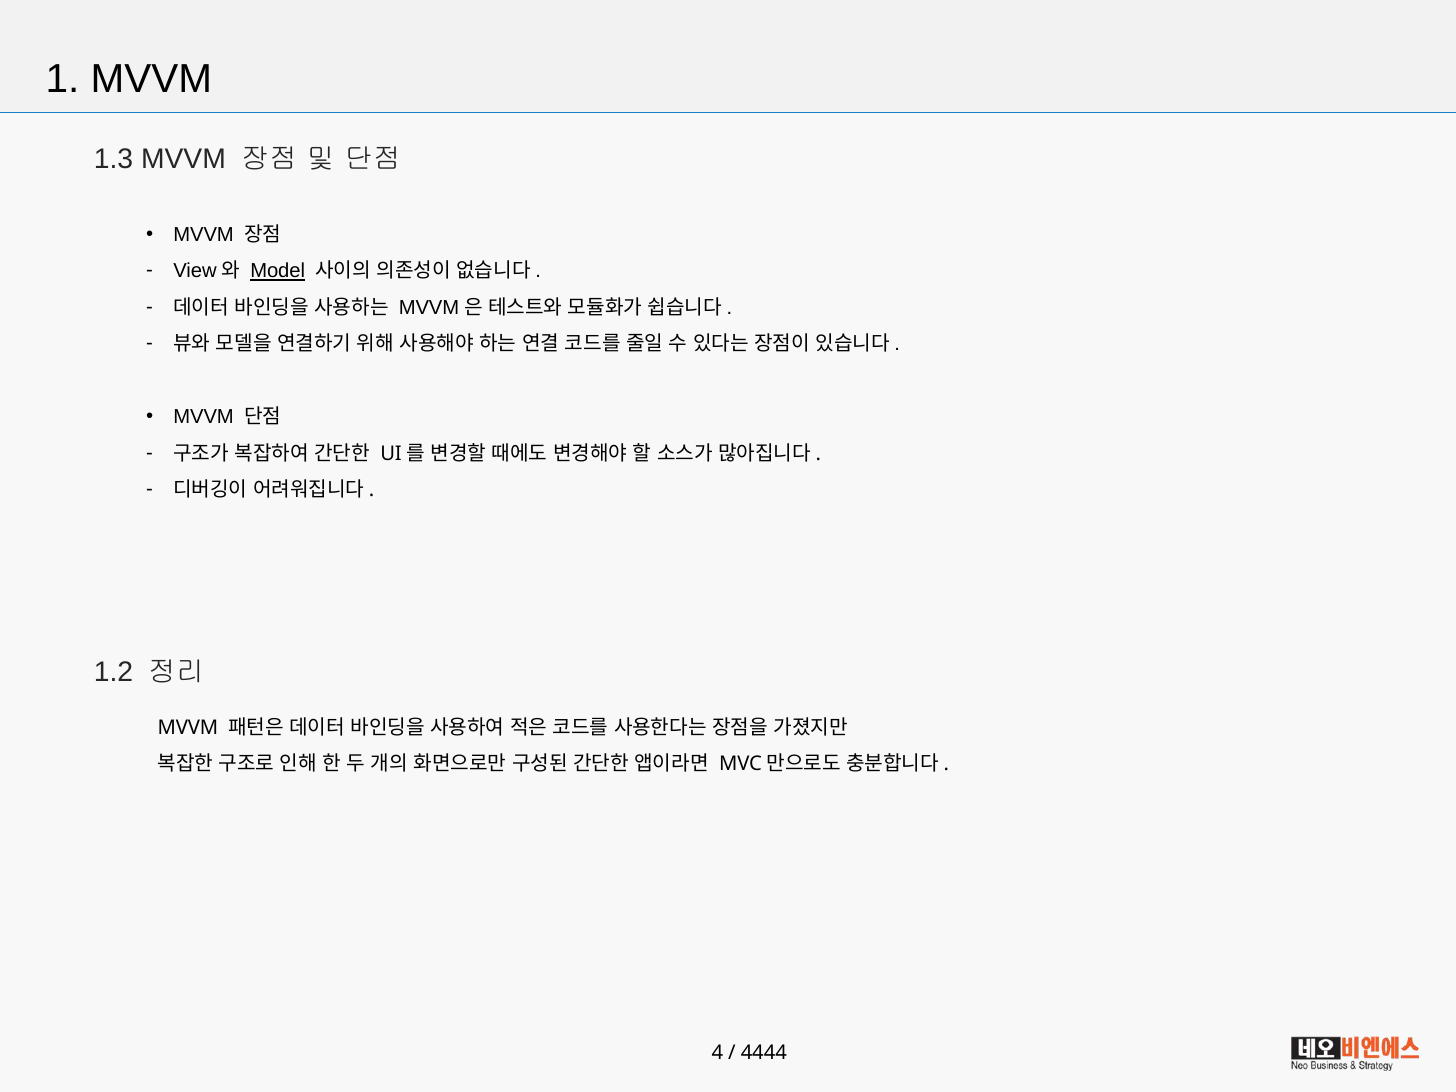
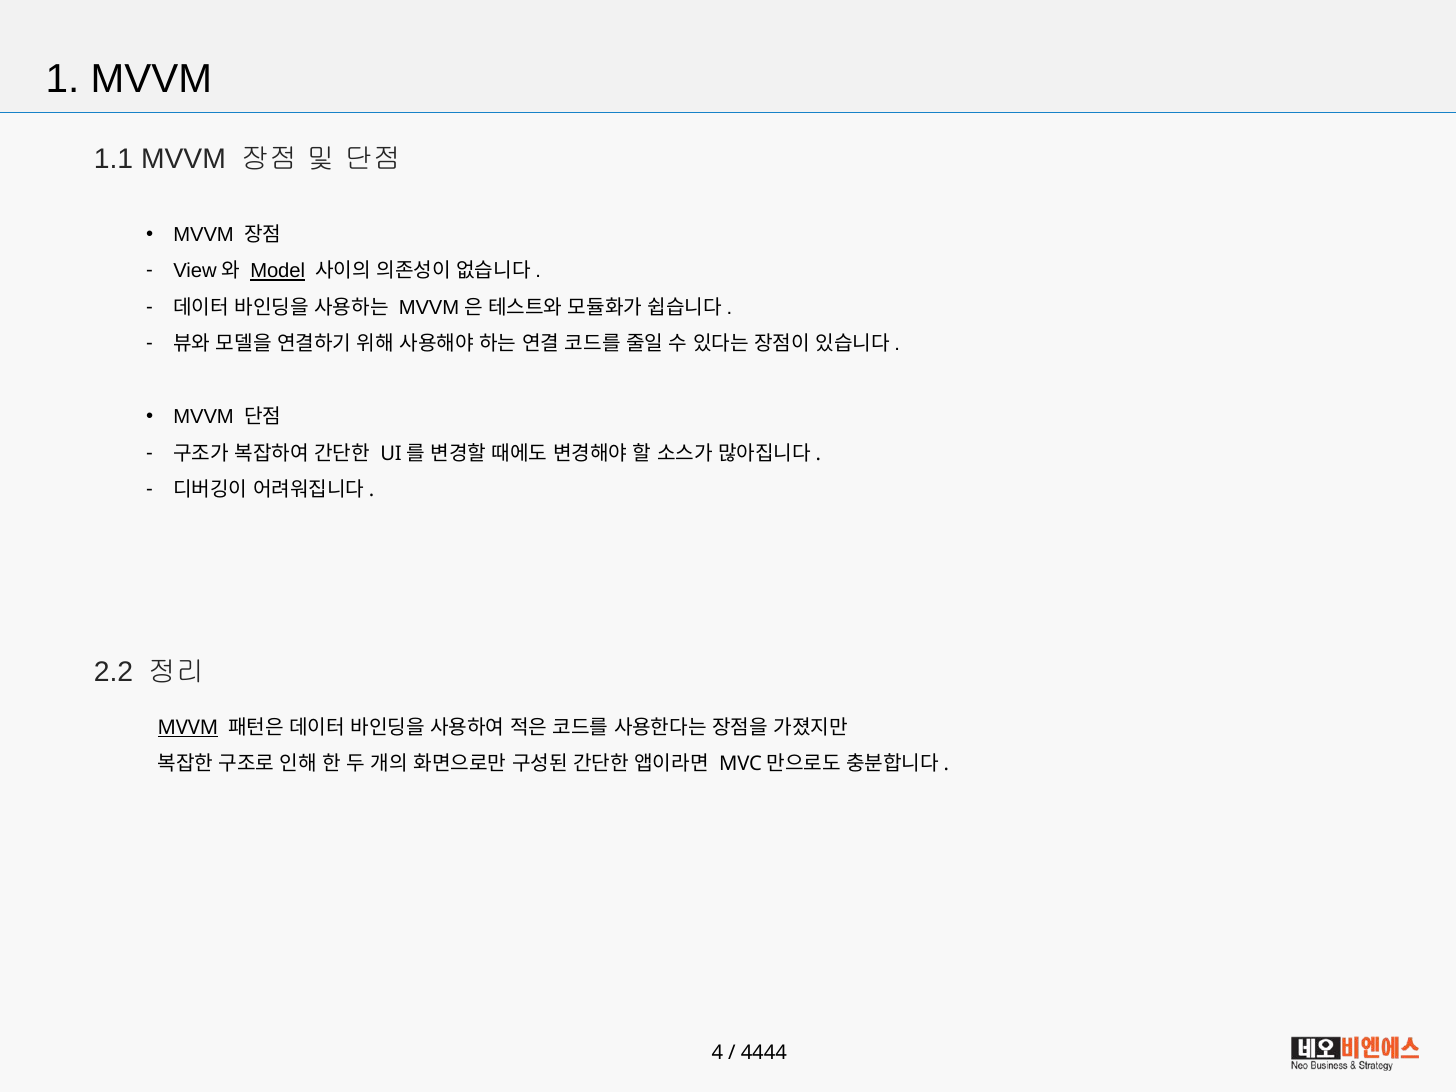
1.3: 1.3 -> 1.1 (113, 159)
1.2: 1.2 -> 2.2 (113, 672)
MVVM underline: none -> present (188, 728)
